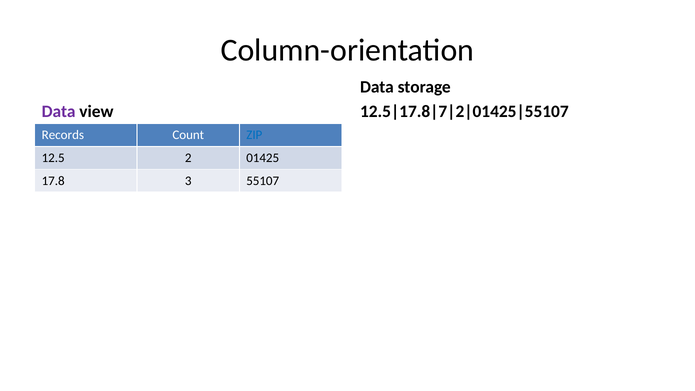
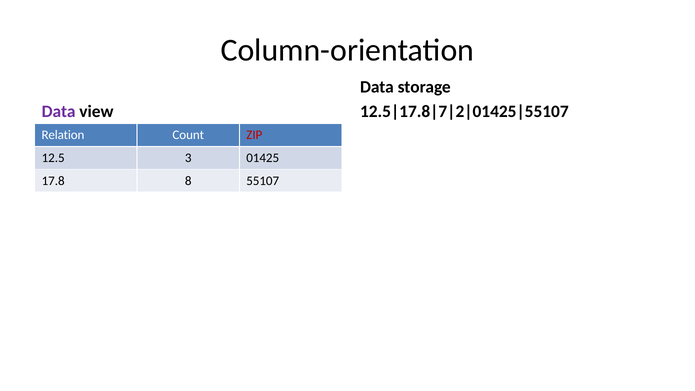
Records: Records -> Relation (63, 135)
ZIP colour: blue -> red (254, 135)
2: 2 -> 3 (188, 158)
3: 3 -> 8 (188, 181)
